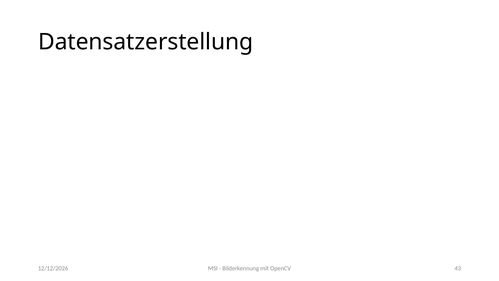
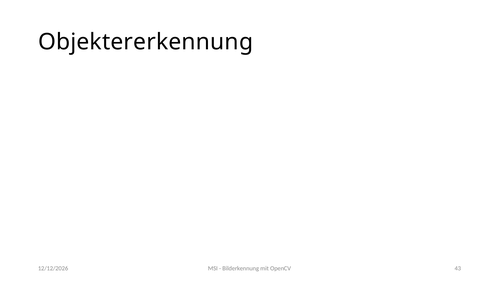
Datensatzerstellung: Datensatzerstellung -> Objektererkennung (146, 42)
